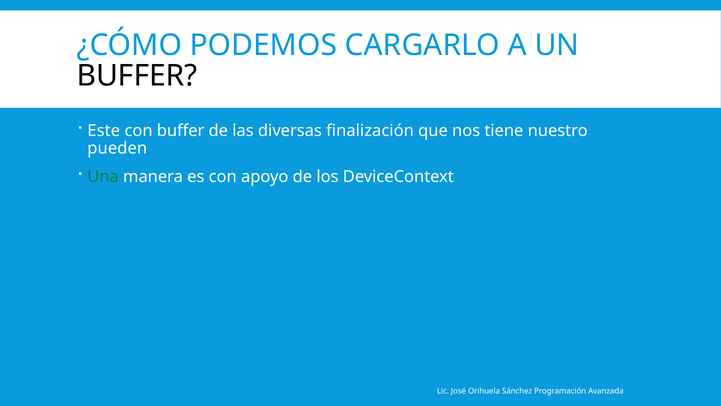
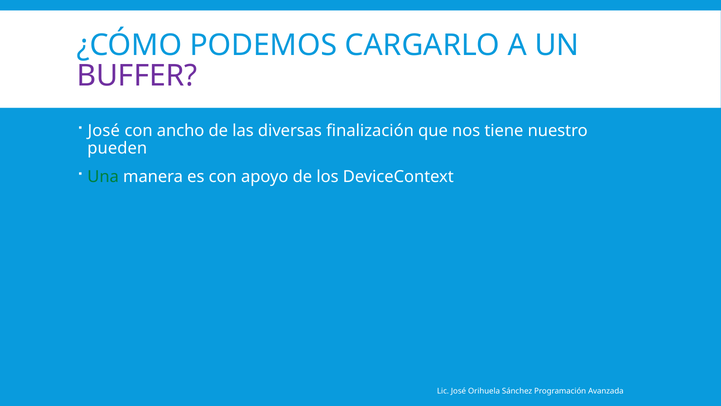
BUFFER colour: black -> purple (137, 76)
Este: Este -> José (104, 130)
con buffer: buffer -> ancho (181, 130)
